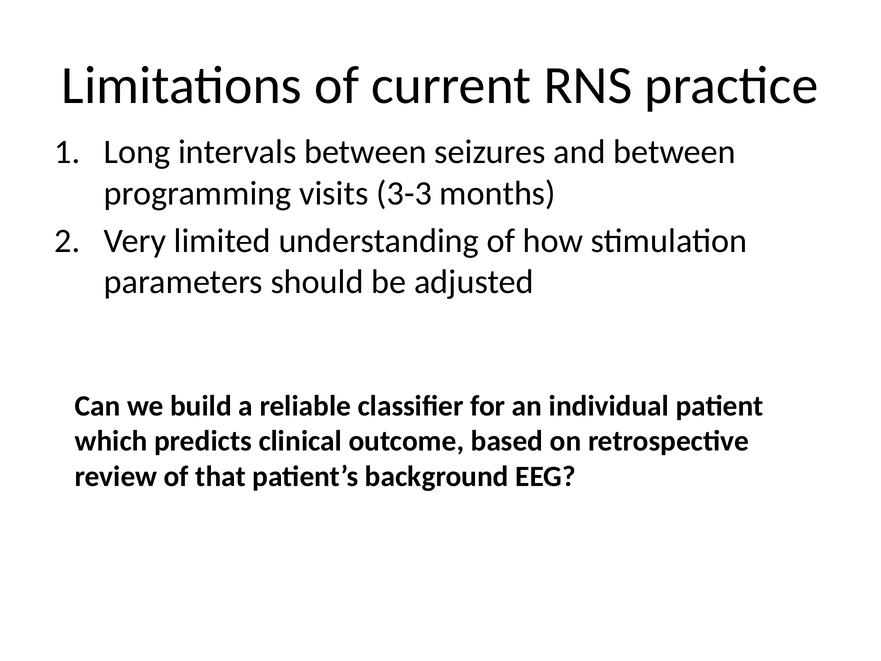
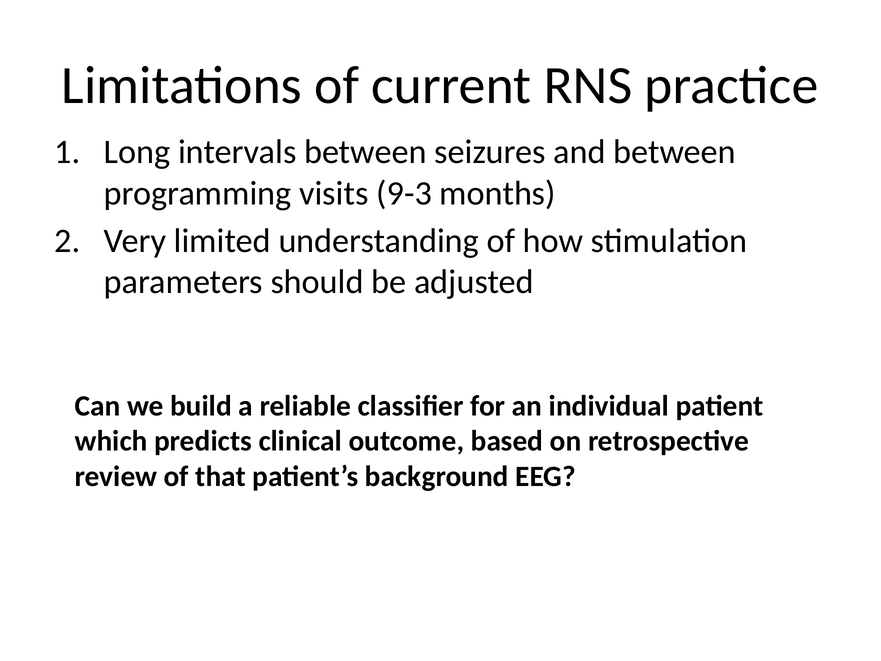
3-3: 3-3 -> 9-3 (404, 193)
